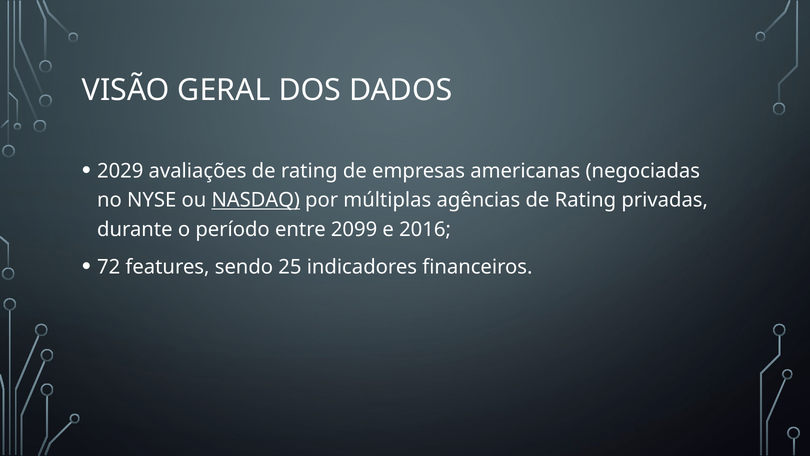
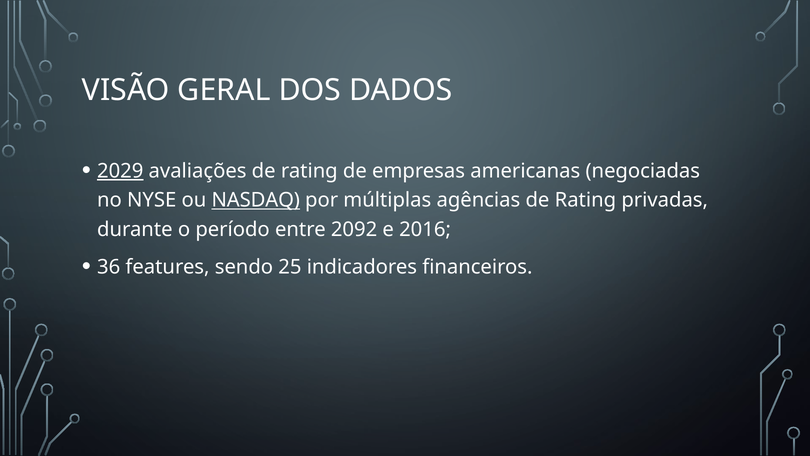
2029 underline: none -> present (120, 171)
2099: 2099 -> 2092 (354, 229)
72: 72 -> 36 (109, 267)
